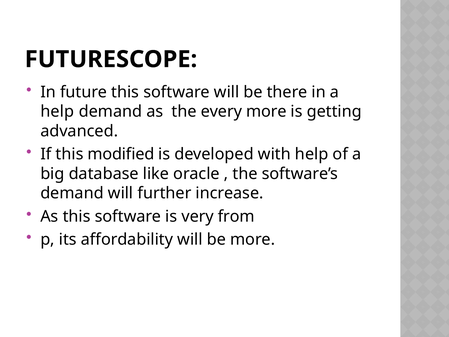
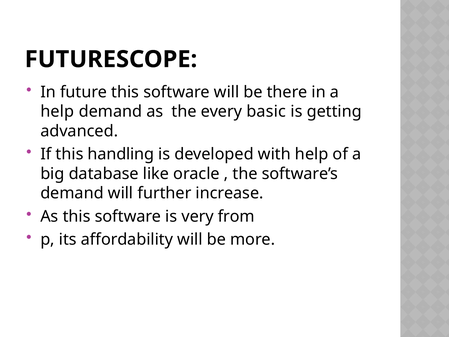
every more: more -> basic (266, 112)
modified: modified -> handling (121, 154)
